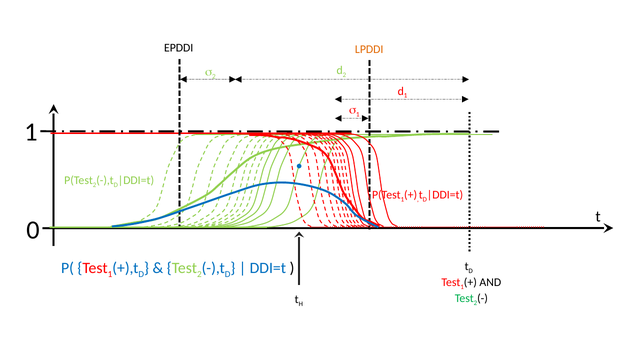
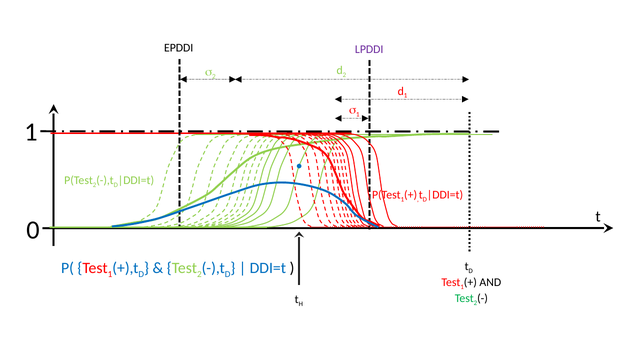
LPDDI colour: orange -> purple (369, 49)
